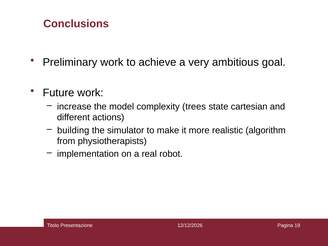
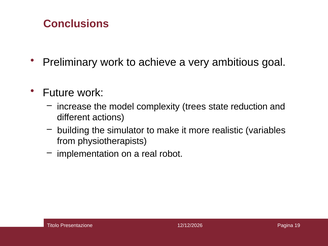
cartesian: cartesian -> reduction (249, 107)
algorithm: algorithm -> variables (266, 130)
